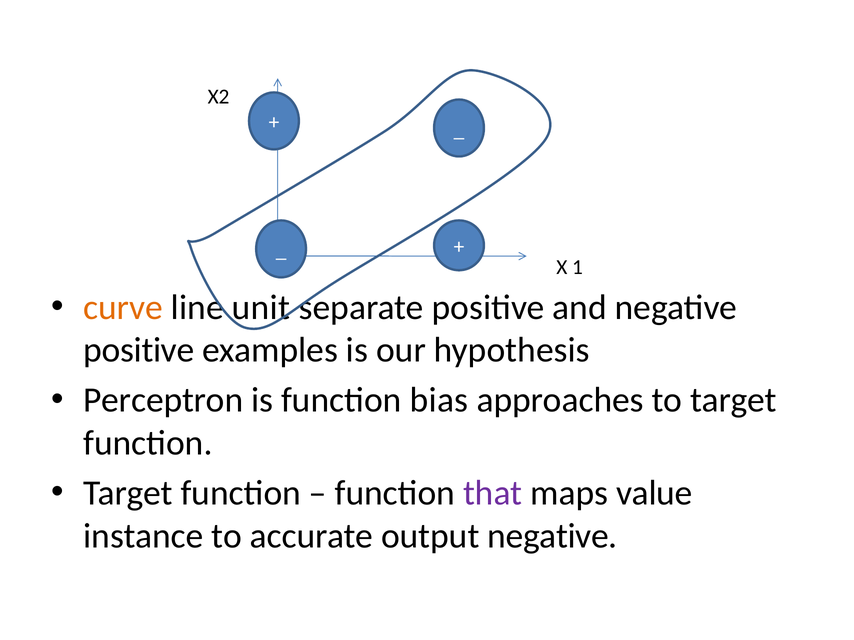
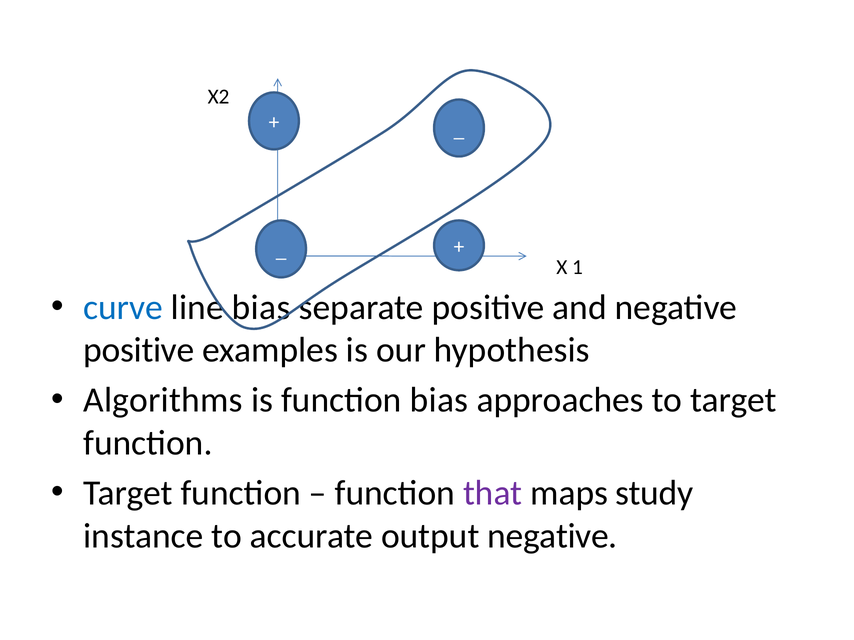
curve colour: orange -> blue (123, 308)
line unit: unit -> bias (261, 308)
Perceptron: Perceptron -> Algorithms (163, 401)
value: value -> study (654, 494)
